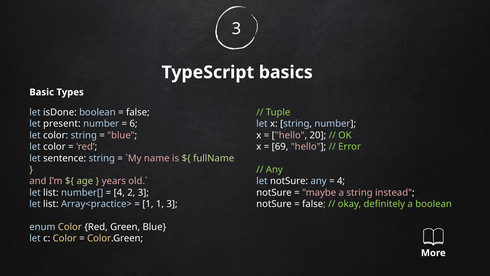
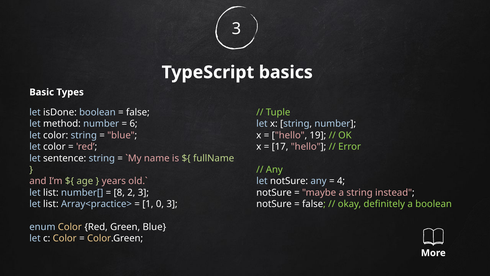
present: present -> method (62, 124)
20: 20 -> 19 (318, 135)
69: 69 -> 17 (280, 147)
4: 4 -> 8 (119, 192)
1 1: 1 -> 0 (160, 204)
